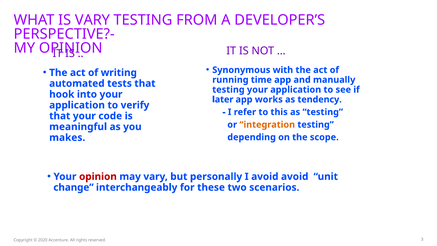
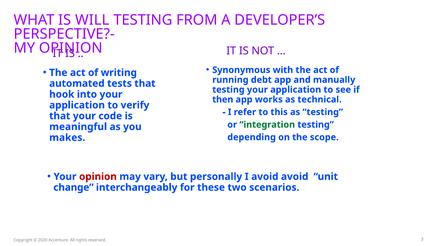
IS VARY: VARY -> WILL (92, 20)
time: time -> debt (261, 80)
later: later -> then (223, 99)
tendency: tendency -> technical (320, 99)
integration colour: orange -> green (267, 125)
